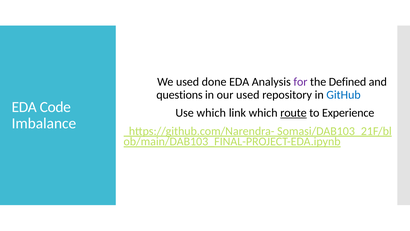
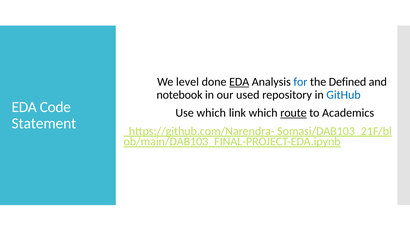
We used: used -> level (188, 82)
EDA underline: none -> present (239, 82)
for colour: purple -> blue (300, 82)
questions: questions -> notebook (180, 95)
Experience: Experience -> Academics (348, 113)
Imbalance: Imbalance -> Statement (44, 123)
